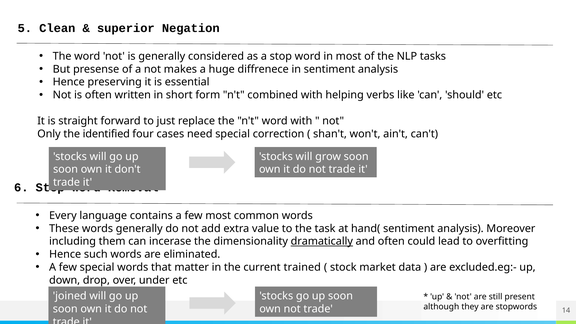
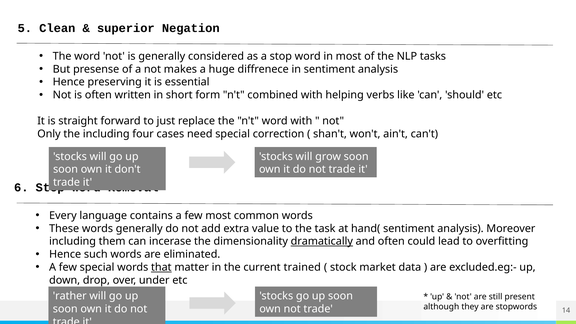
the identified: identified -> including (106, 134)
that underline: none -> present (161, 267)
joined: joined -> rather (70, 296)
